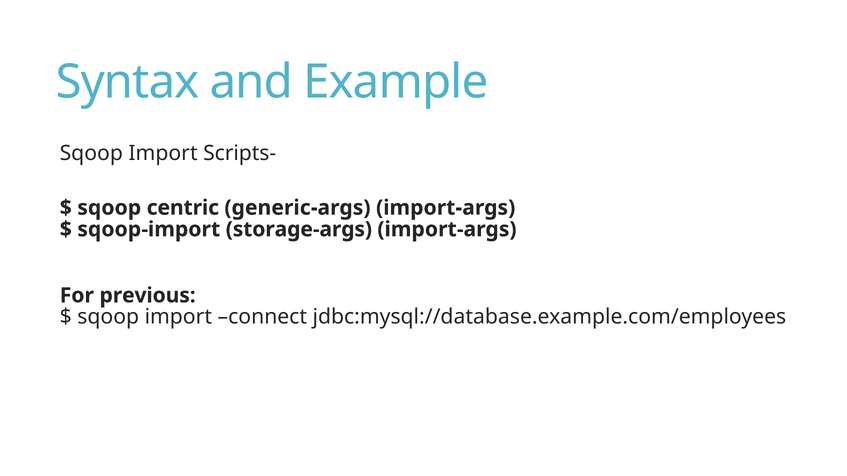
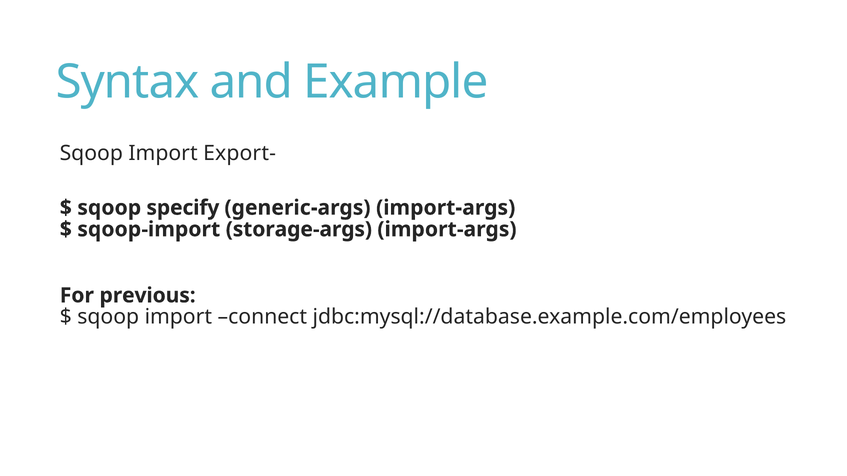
Scripts-: Scripts- -> Export- (240, 153)
centric: centric -> specify (183, 208)
